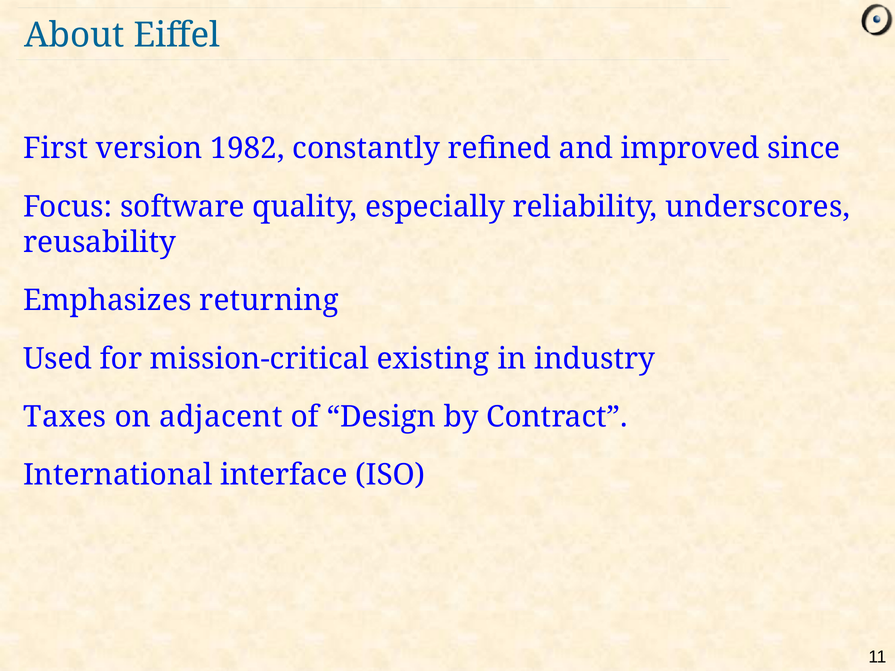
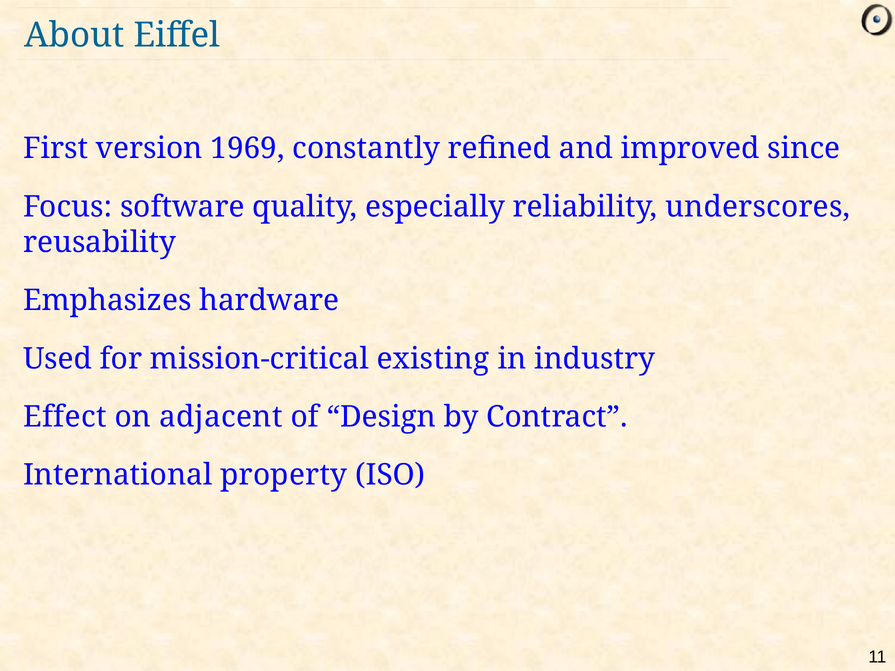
1982: 1982 -> 1969 (247, 149)
returning: returning -> hardware (269, 301)
Taxes: Taxes -> Effect (65, 417)
interface: interface -> property (284, 475)
